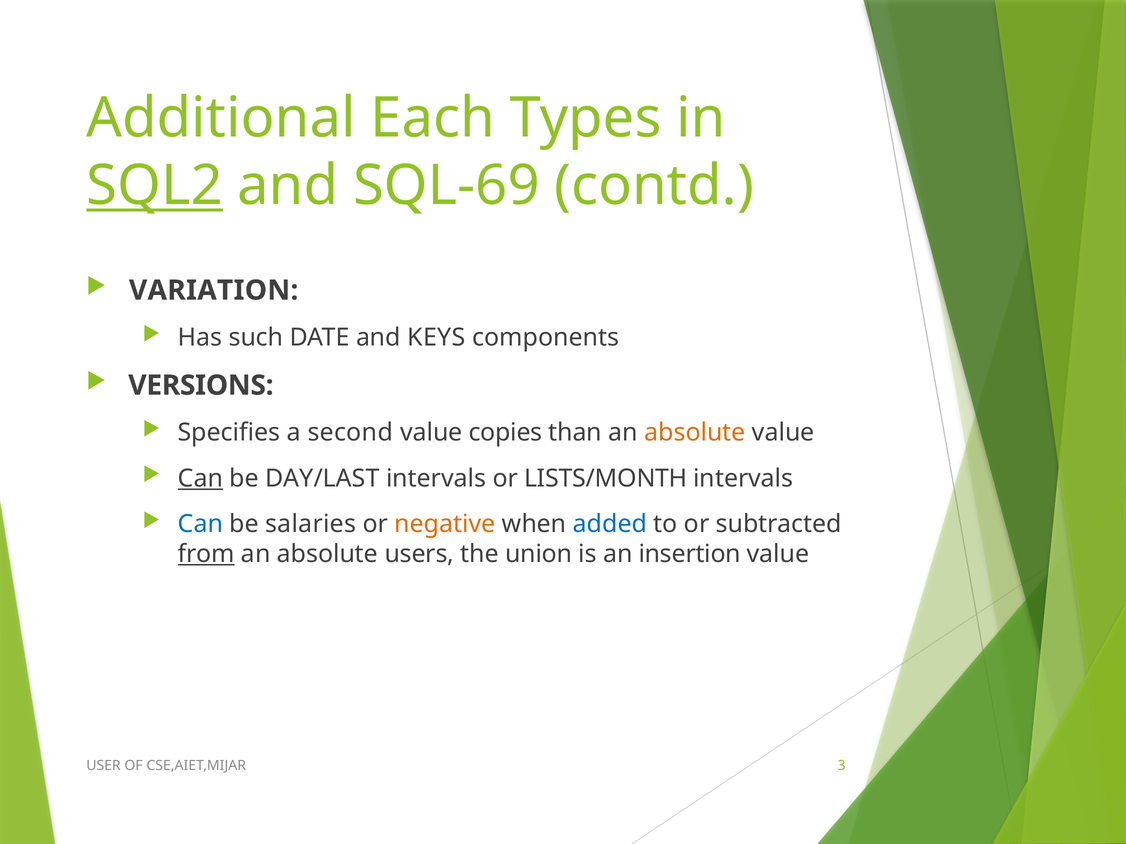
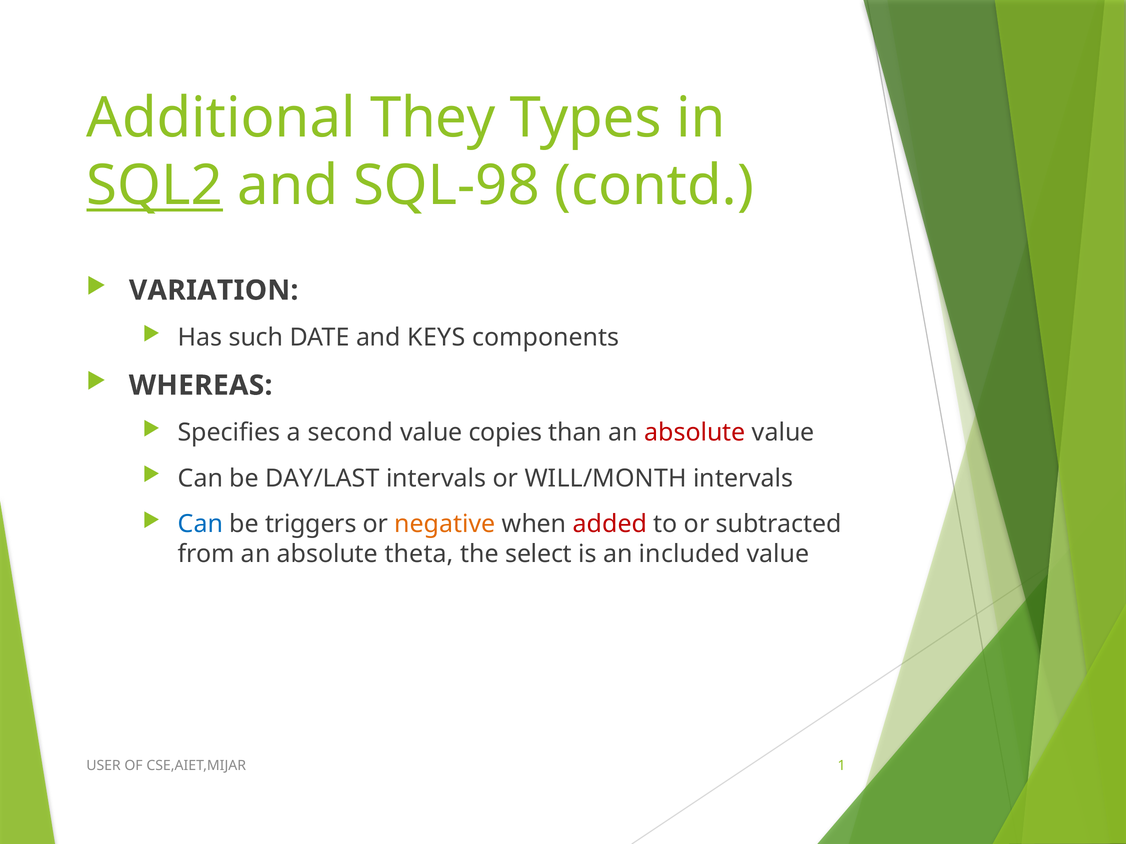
Each: Each -> They (433, 118)
SQL-69: SQL-69 -> SQL-98 (446, 186)
VERSIONS: VERSIONS -> WHEREAS (201, 386)
absolute colour: orange -> red (695, 433)
Can underline: present -> none (200, 479)
LISTS/MONTH: LISTS/MONTH -> WILL/MONTH (606, 479)
salaries: salaries -> triggers (311, 524)
added colour: blue -> red (610, 524)
from underline: present -> none (206, 554)
users: users -> theta (419, 554)
union: union -> select (539, 554)
insertion: insertion -> included (690, 554)
3: 3 -> 1 (842, 766)
